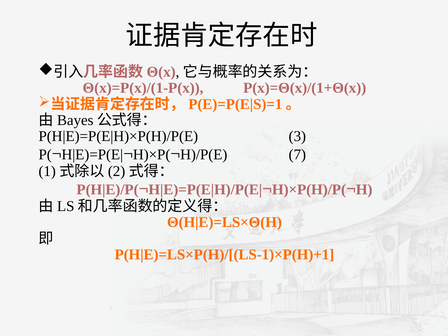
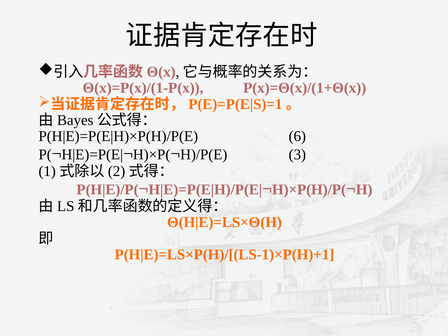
3: 3 -> 6 (297, 136)
7: 7 -> 3 (297, 155)
